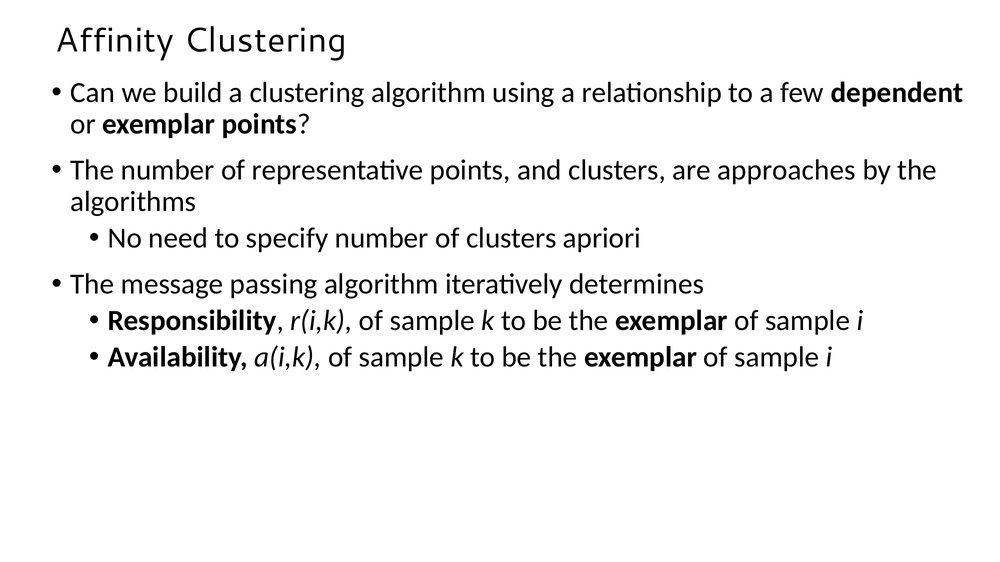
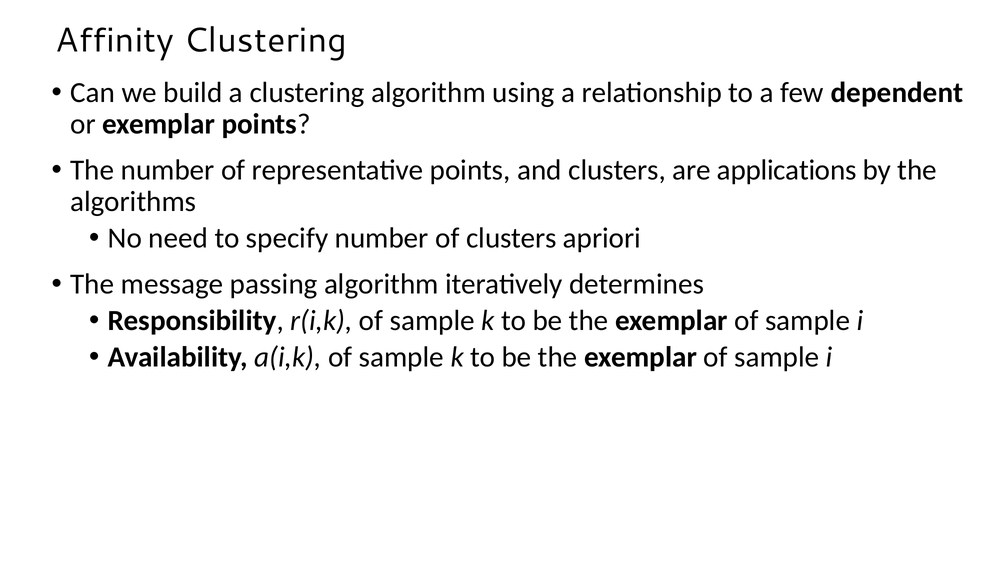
approaches: approaches -> applications (787, 170)
